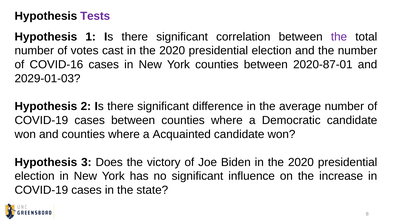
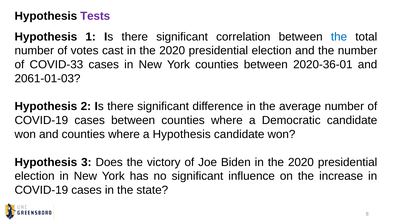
the colour: purple -> blue (339, 37)
COVID-16: COVID-16 -> COVID-33 (56, 65)
2020-87-01: 2020-87-01 -> 2020-36-01 (323, 65)
2029-01-03: 2029-01-03 -> 2061-01-03 (48, 79)
a Acquainted: Acquainted -> Hypothesis (182, 135)
